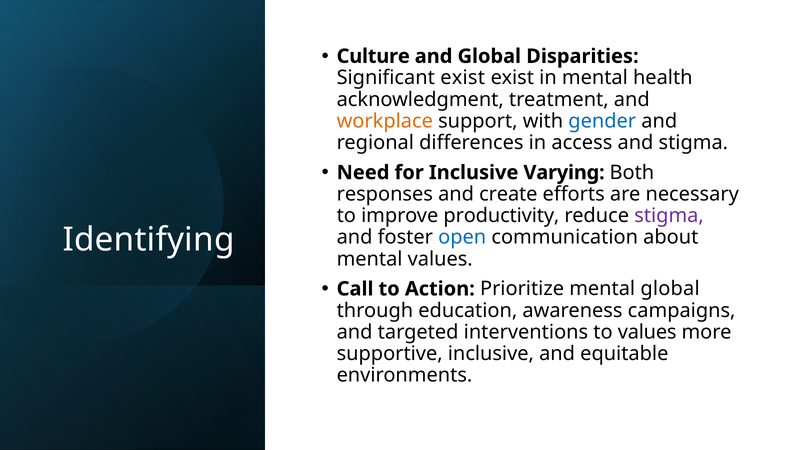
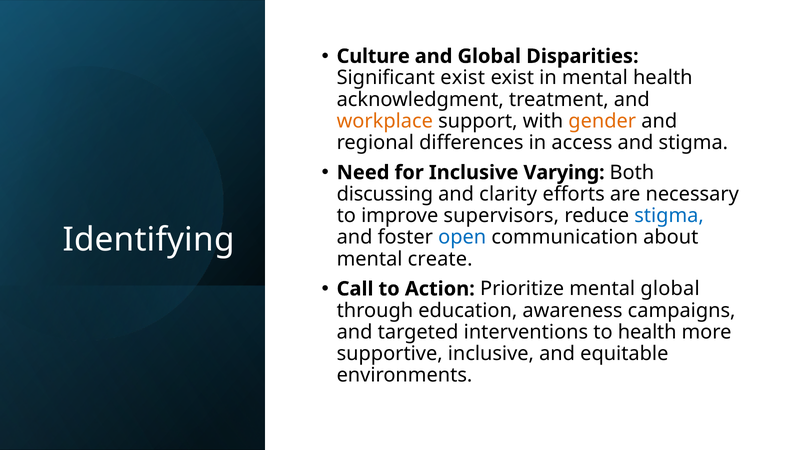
gender colour: blue -> orange (602, 121)
responses: responses -> discussing (385, 194)
create: create -> clarity (508, 194)
productivity: productivity -> supervisors (501, 216)
stigma colour: purple -> blue (669, 216)
mental values: values -> create (440, 259)
to values: values -> health (647, 332)
